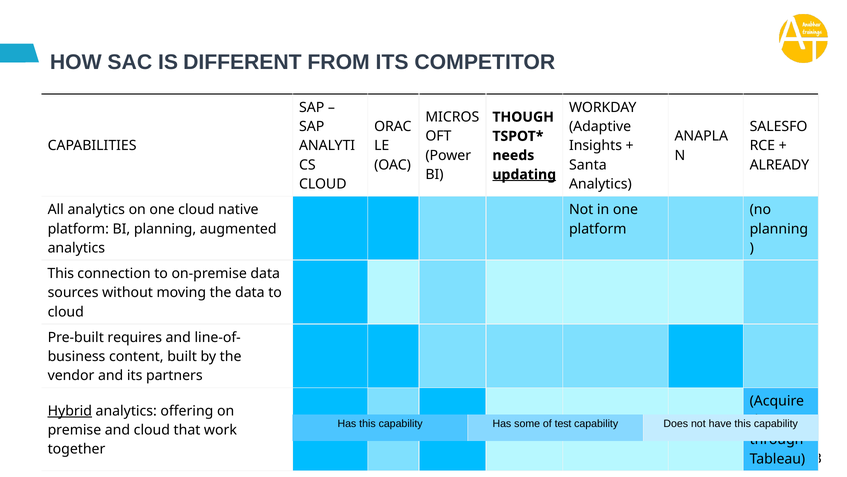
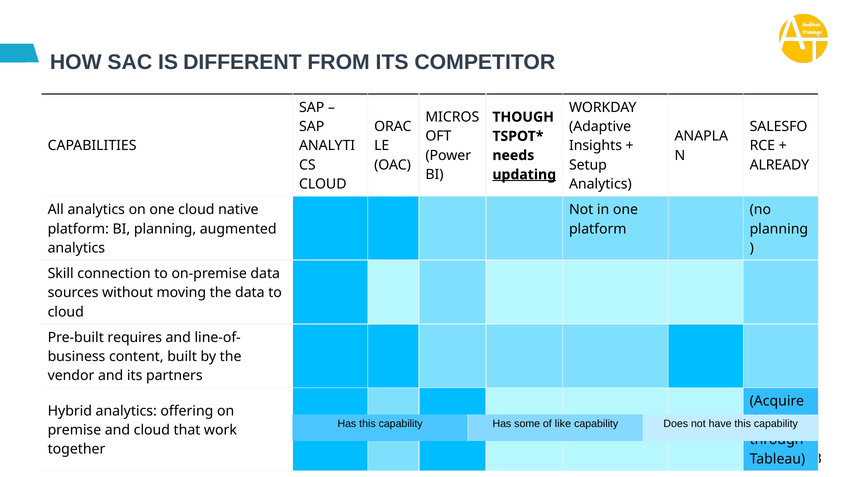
Santa: Santa -> Setup (588, 165)
This: This -> Skill (61, 273)
Hybrid underline: present -> none (70, 411)
test: test -> like (563, 423)
